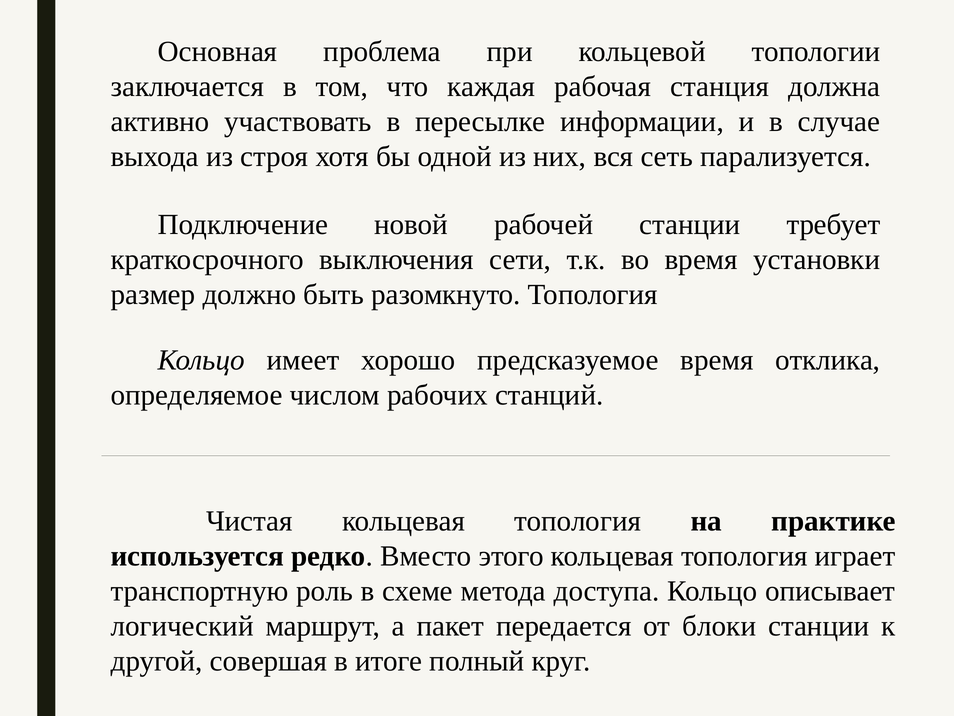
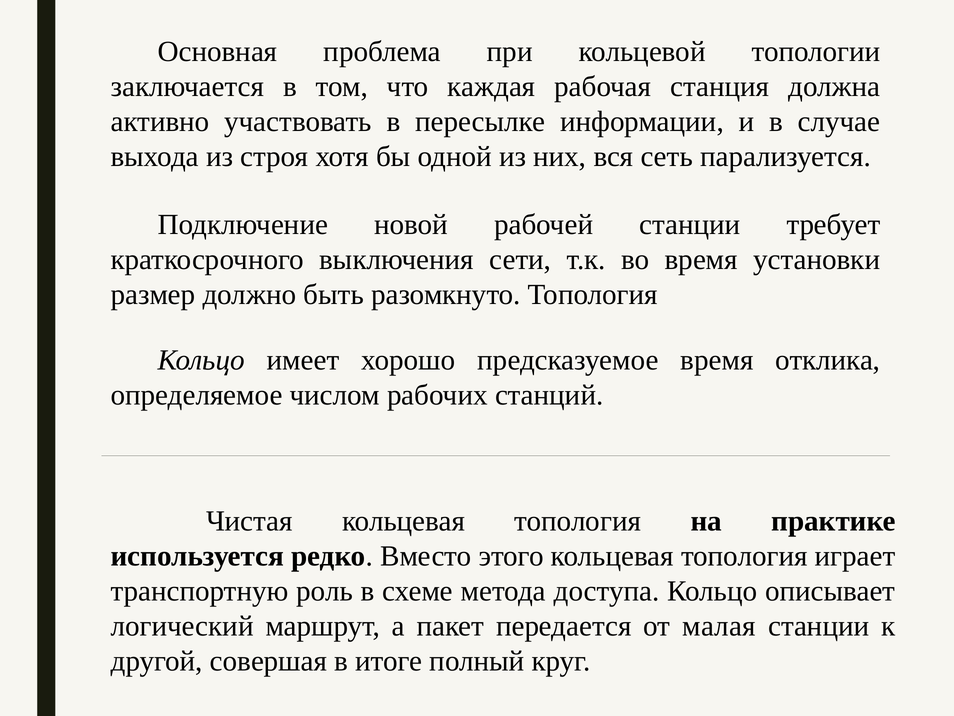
блоки: блоки -> малая (719, 626)
